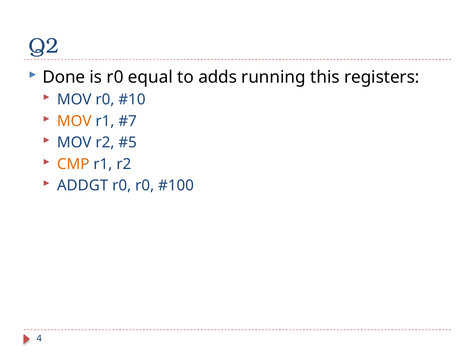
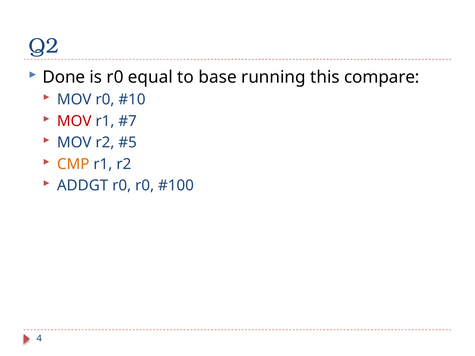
adds: adds -> base (218, 77)
registers: registers -> compare (382, 77)
MOV colour: orange -> red (74, 121)
